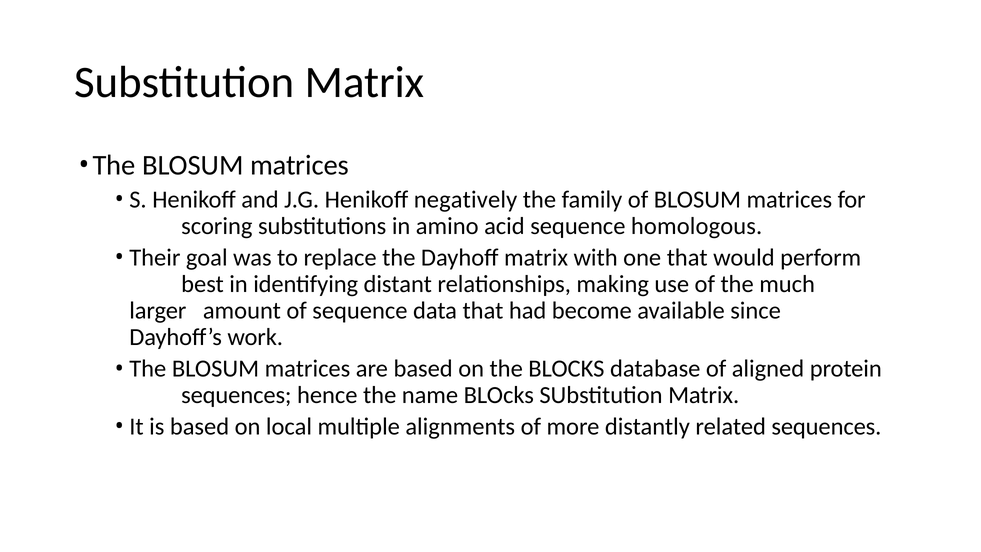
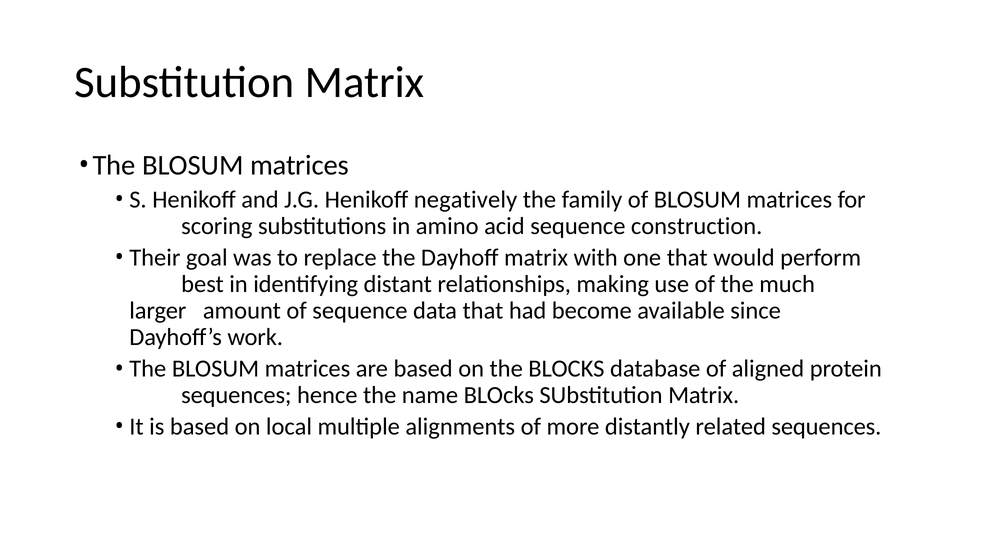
homologous: homologous -> construction (697, 226)
